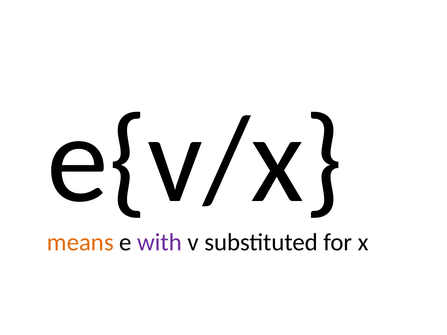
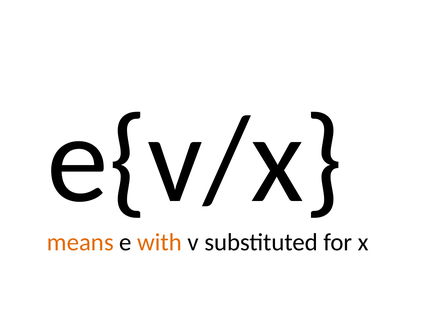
with colour: purple -> orange (160, 243)
